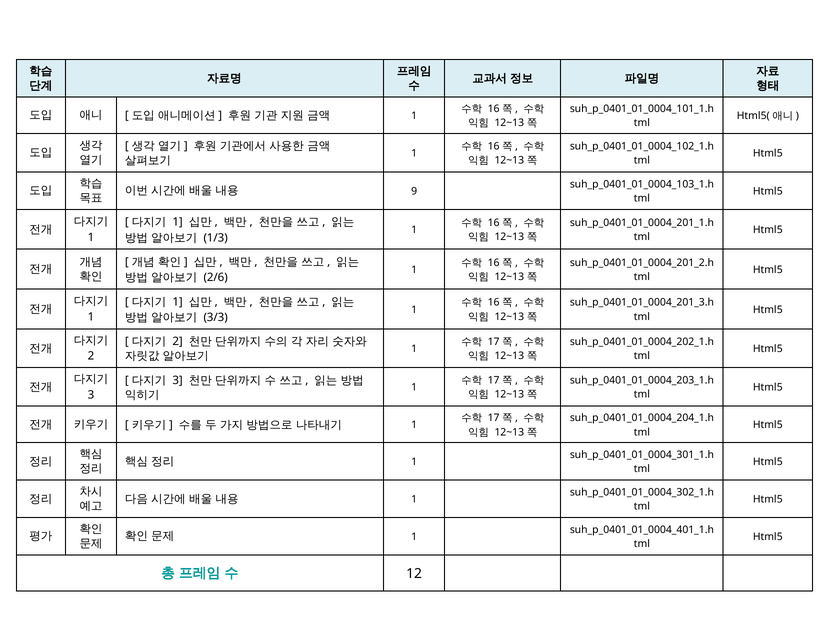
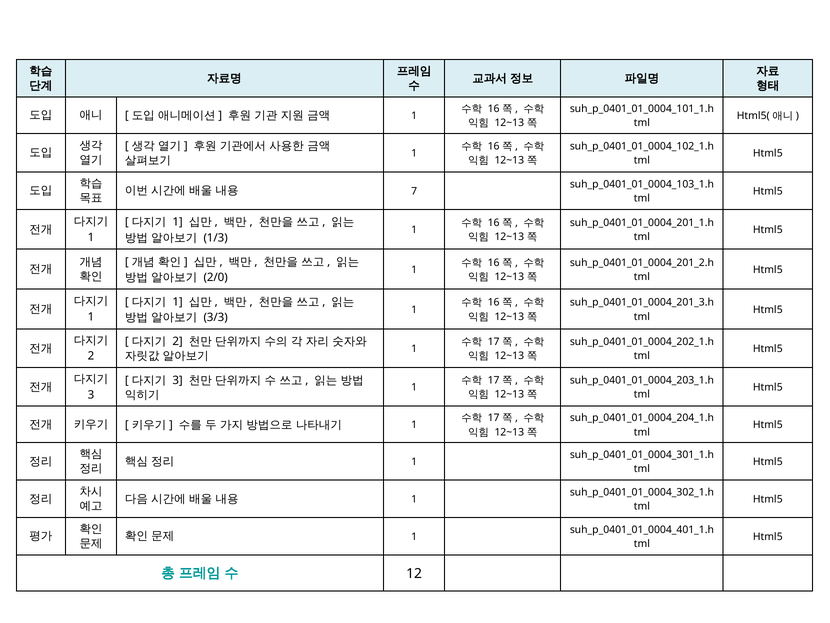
9: 9 -> 7 (414, 191)
2/6: 2/6 -> 2/0 (216, 277)
